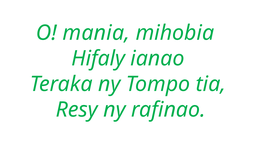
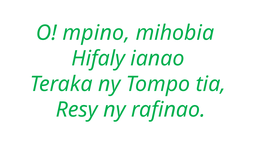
mania: mania -> mpino (96, 33)
